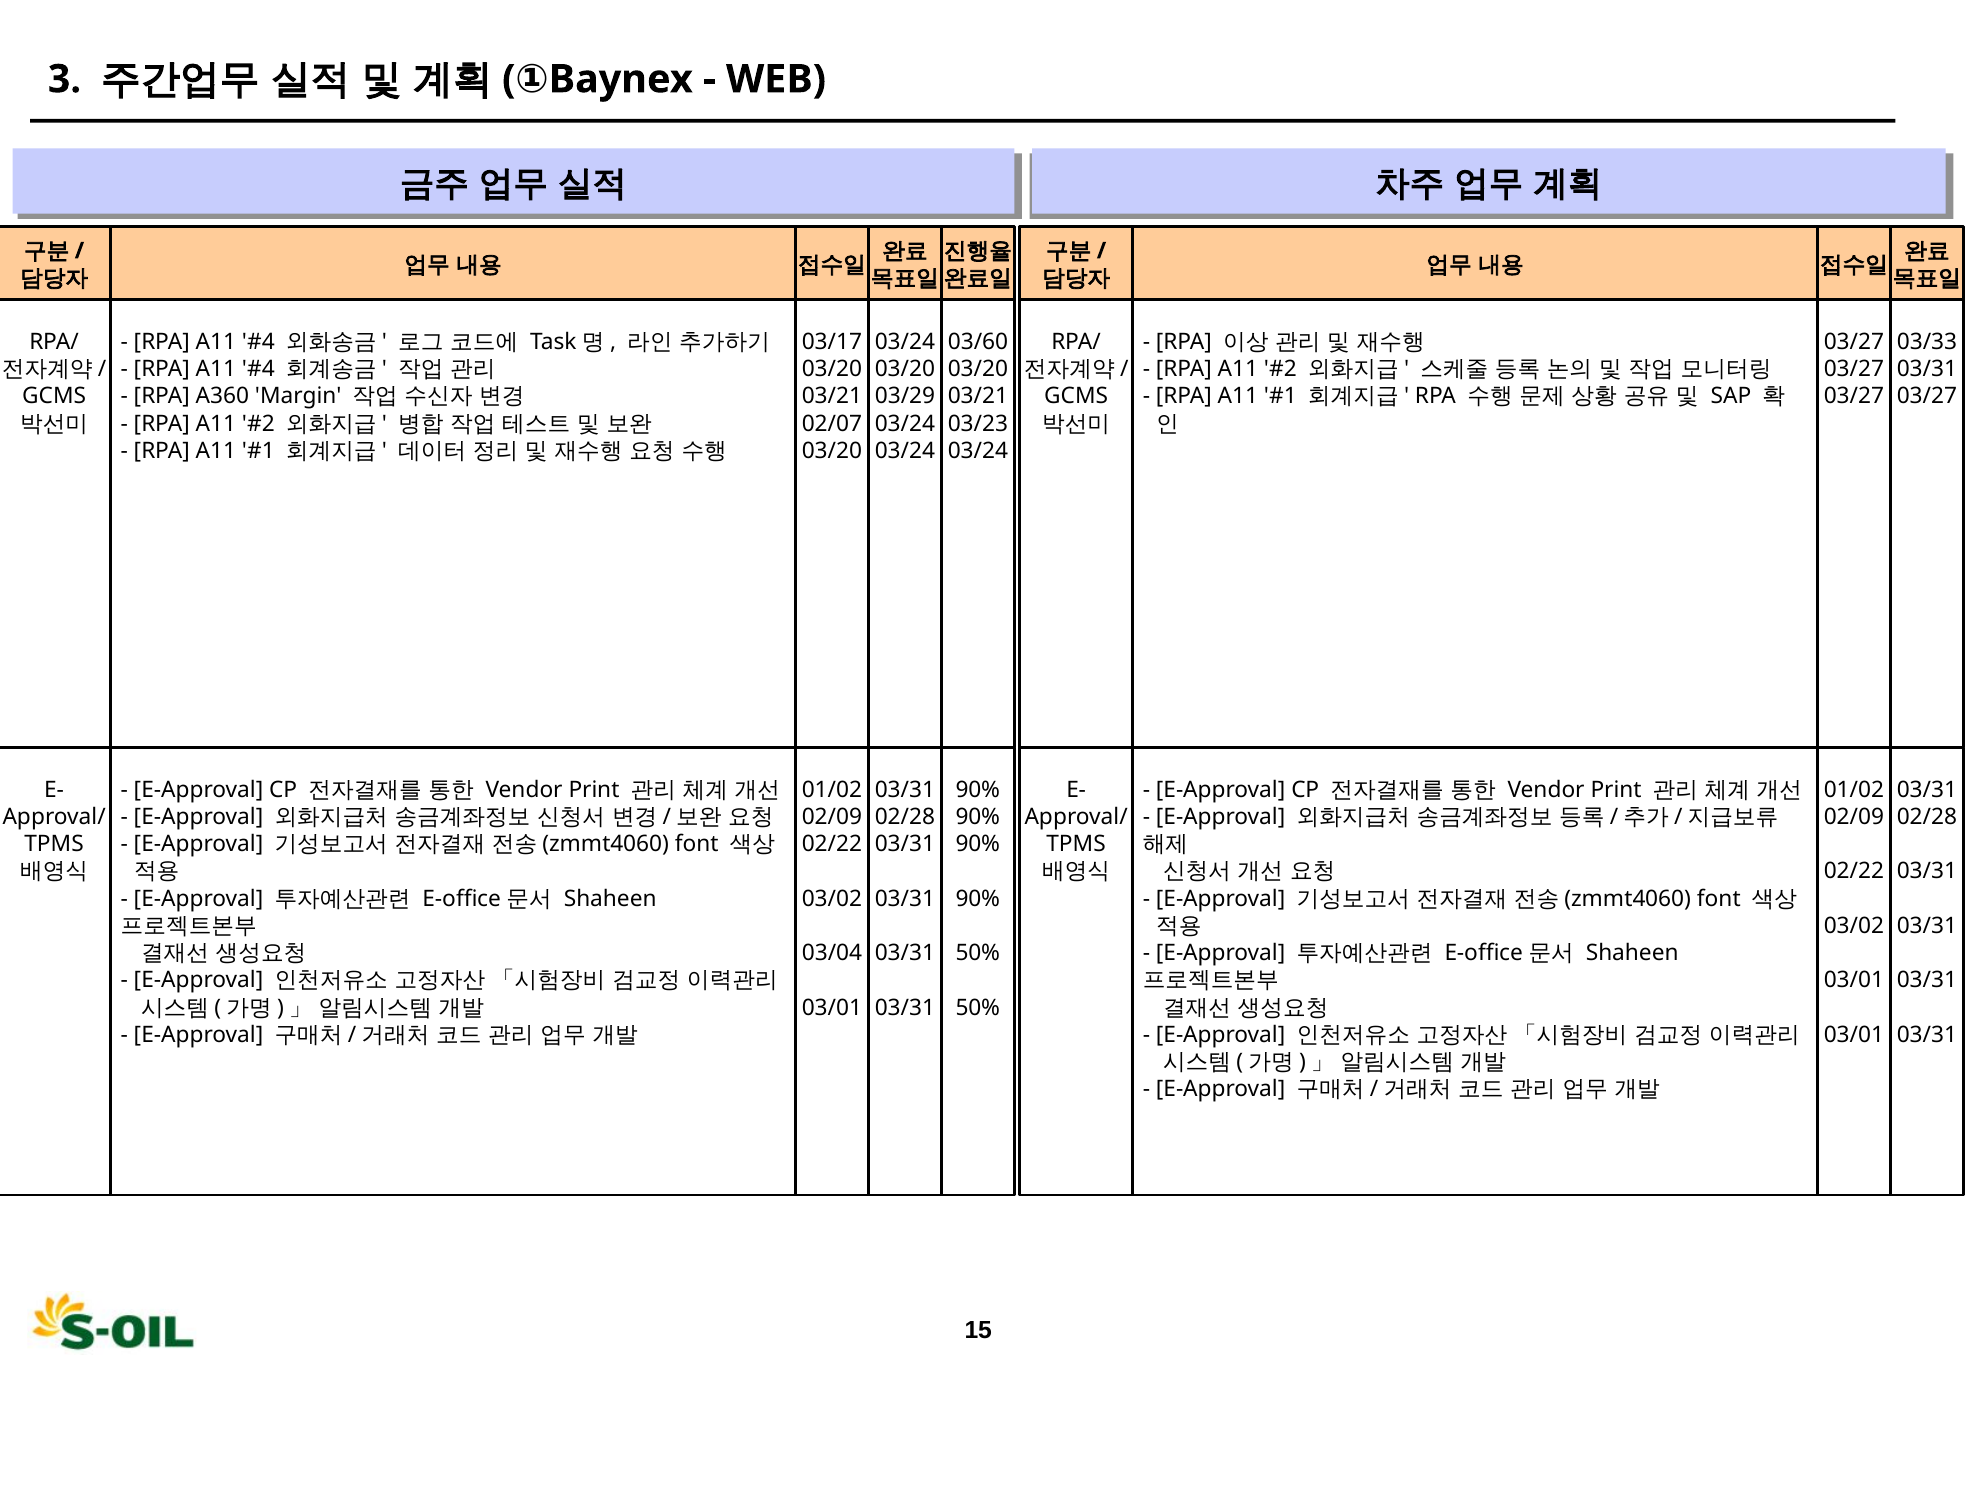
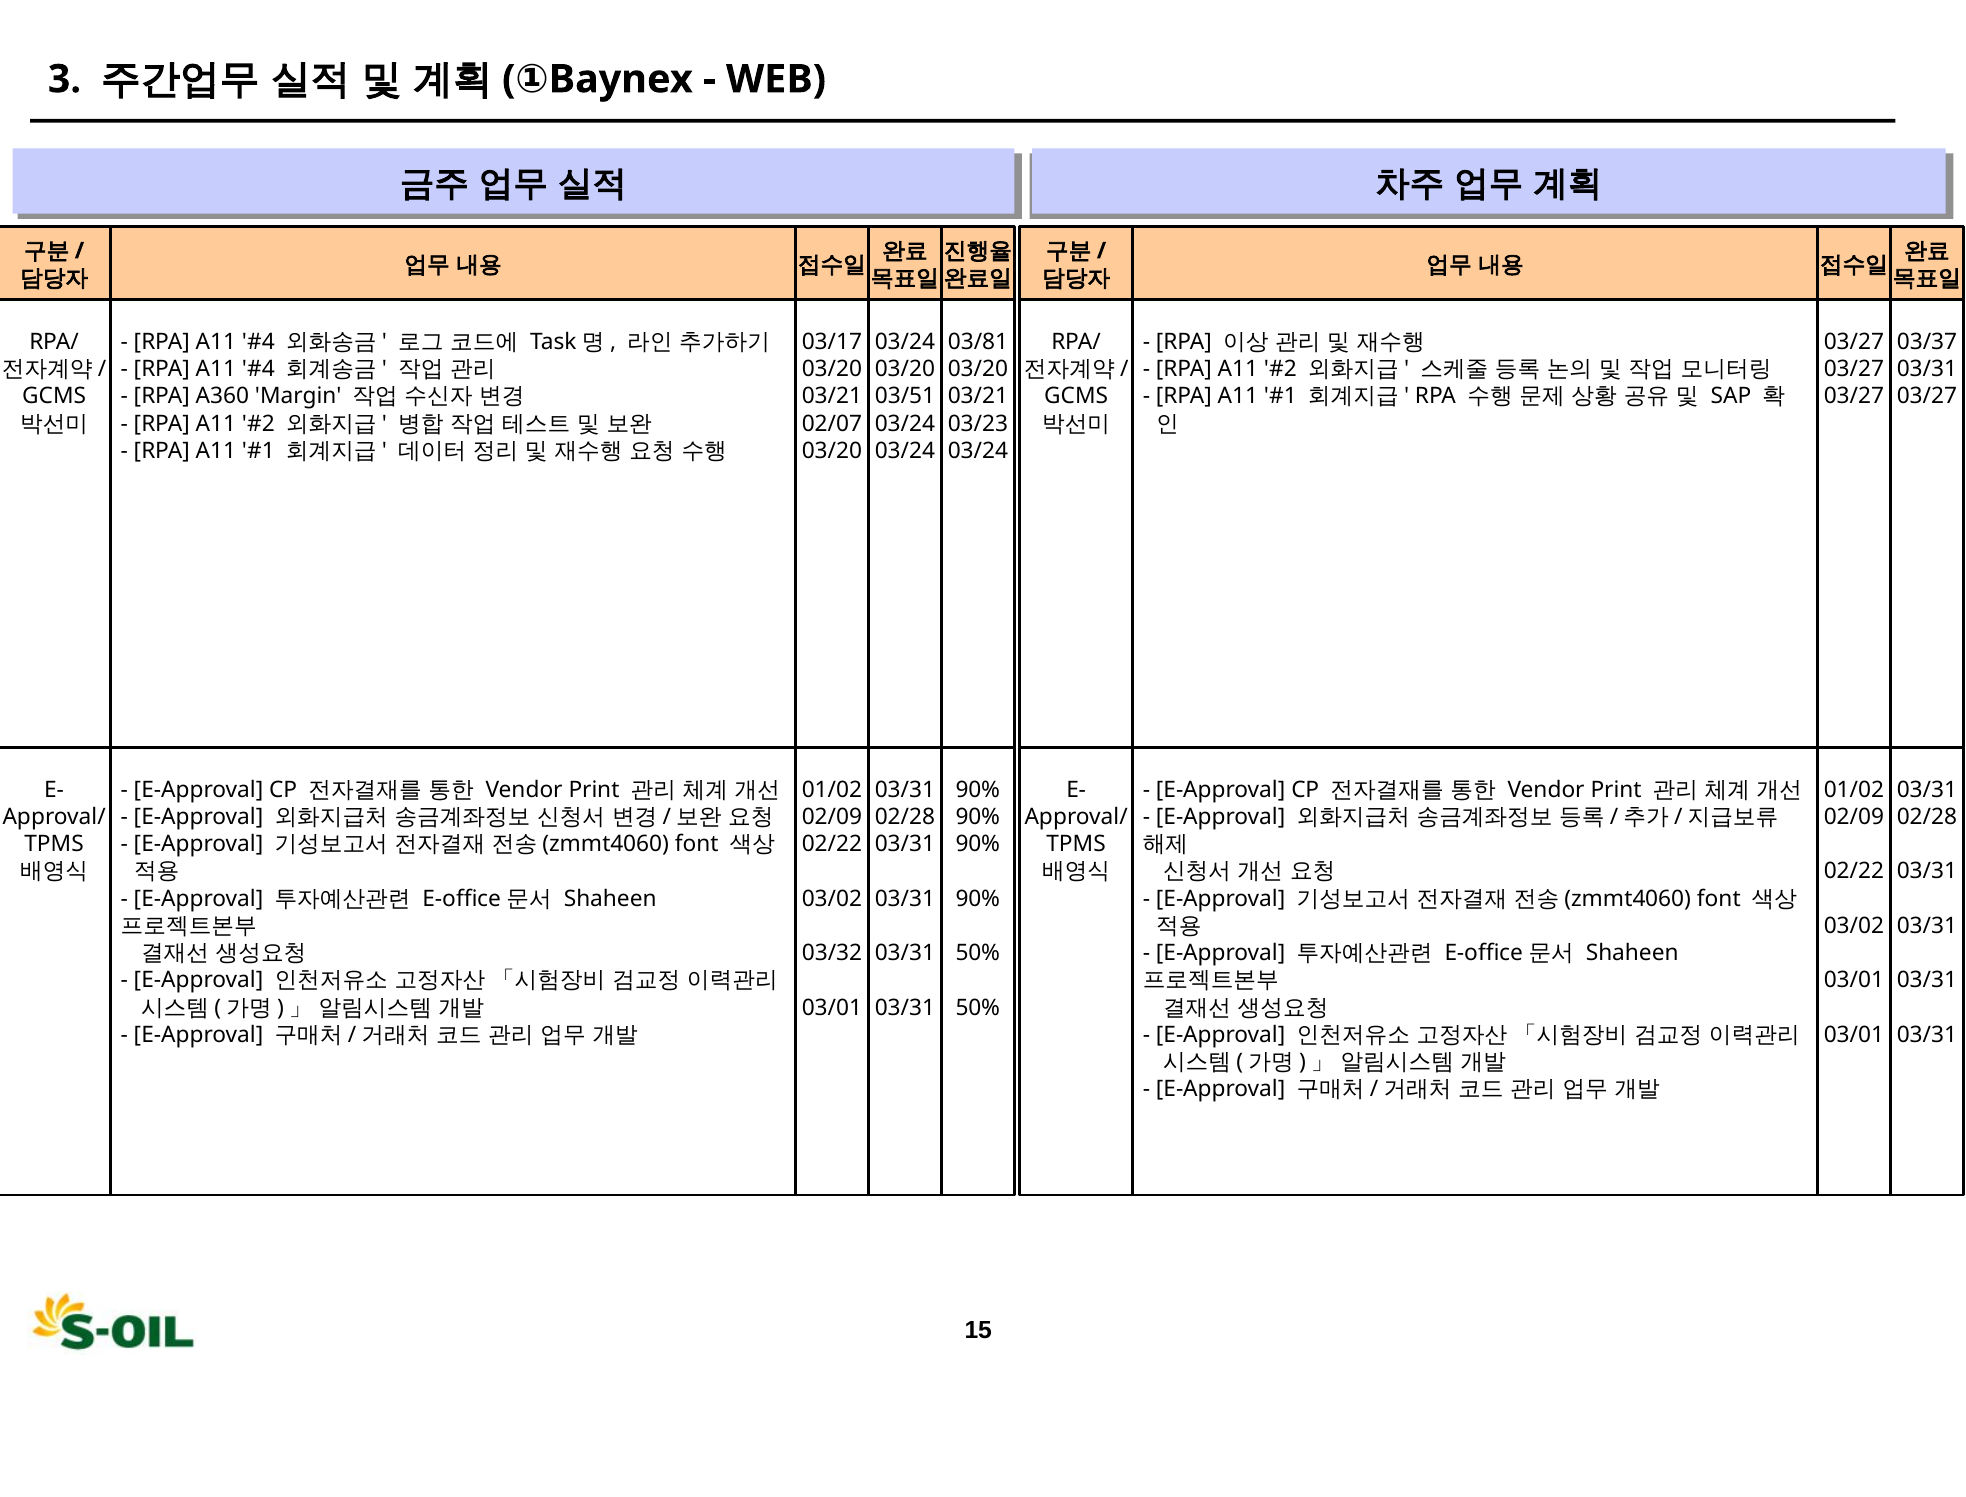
03/60: 03/60 -> 03/81 (978, 342)
03/33: 03/33 -> 03/37 (1927, 342)
03/29: 03/29 -> 03/51 (905, 397)
03/04: 03/04 -> 03/32 (832, 954)
